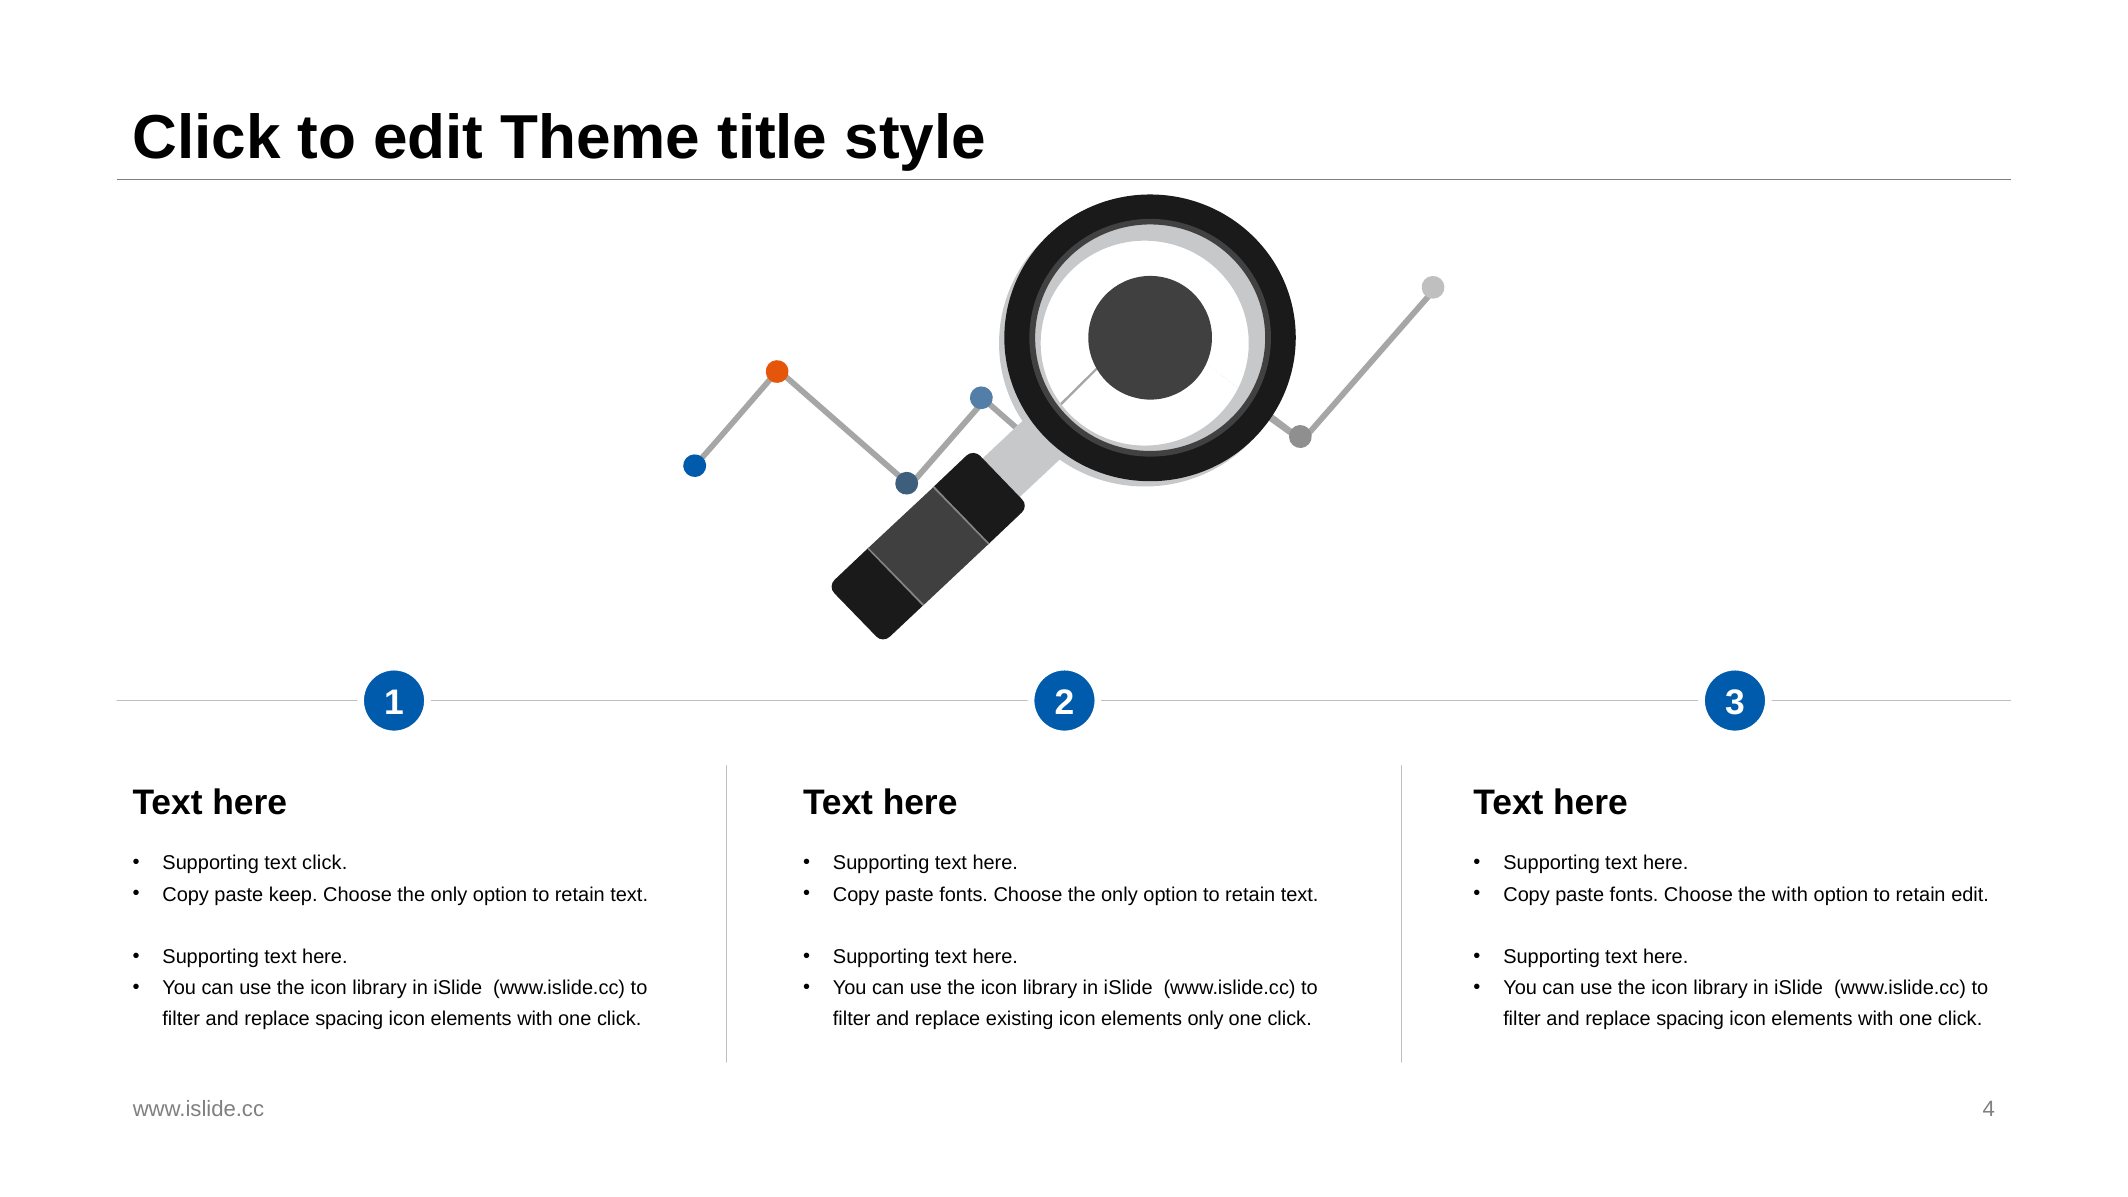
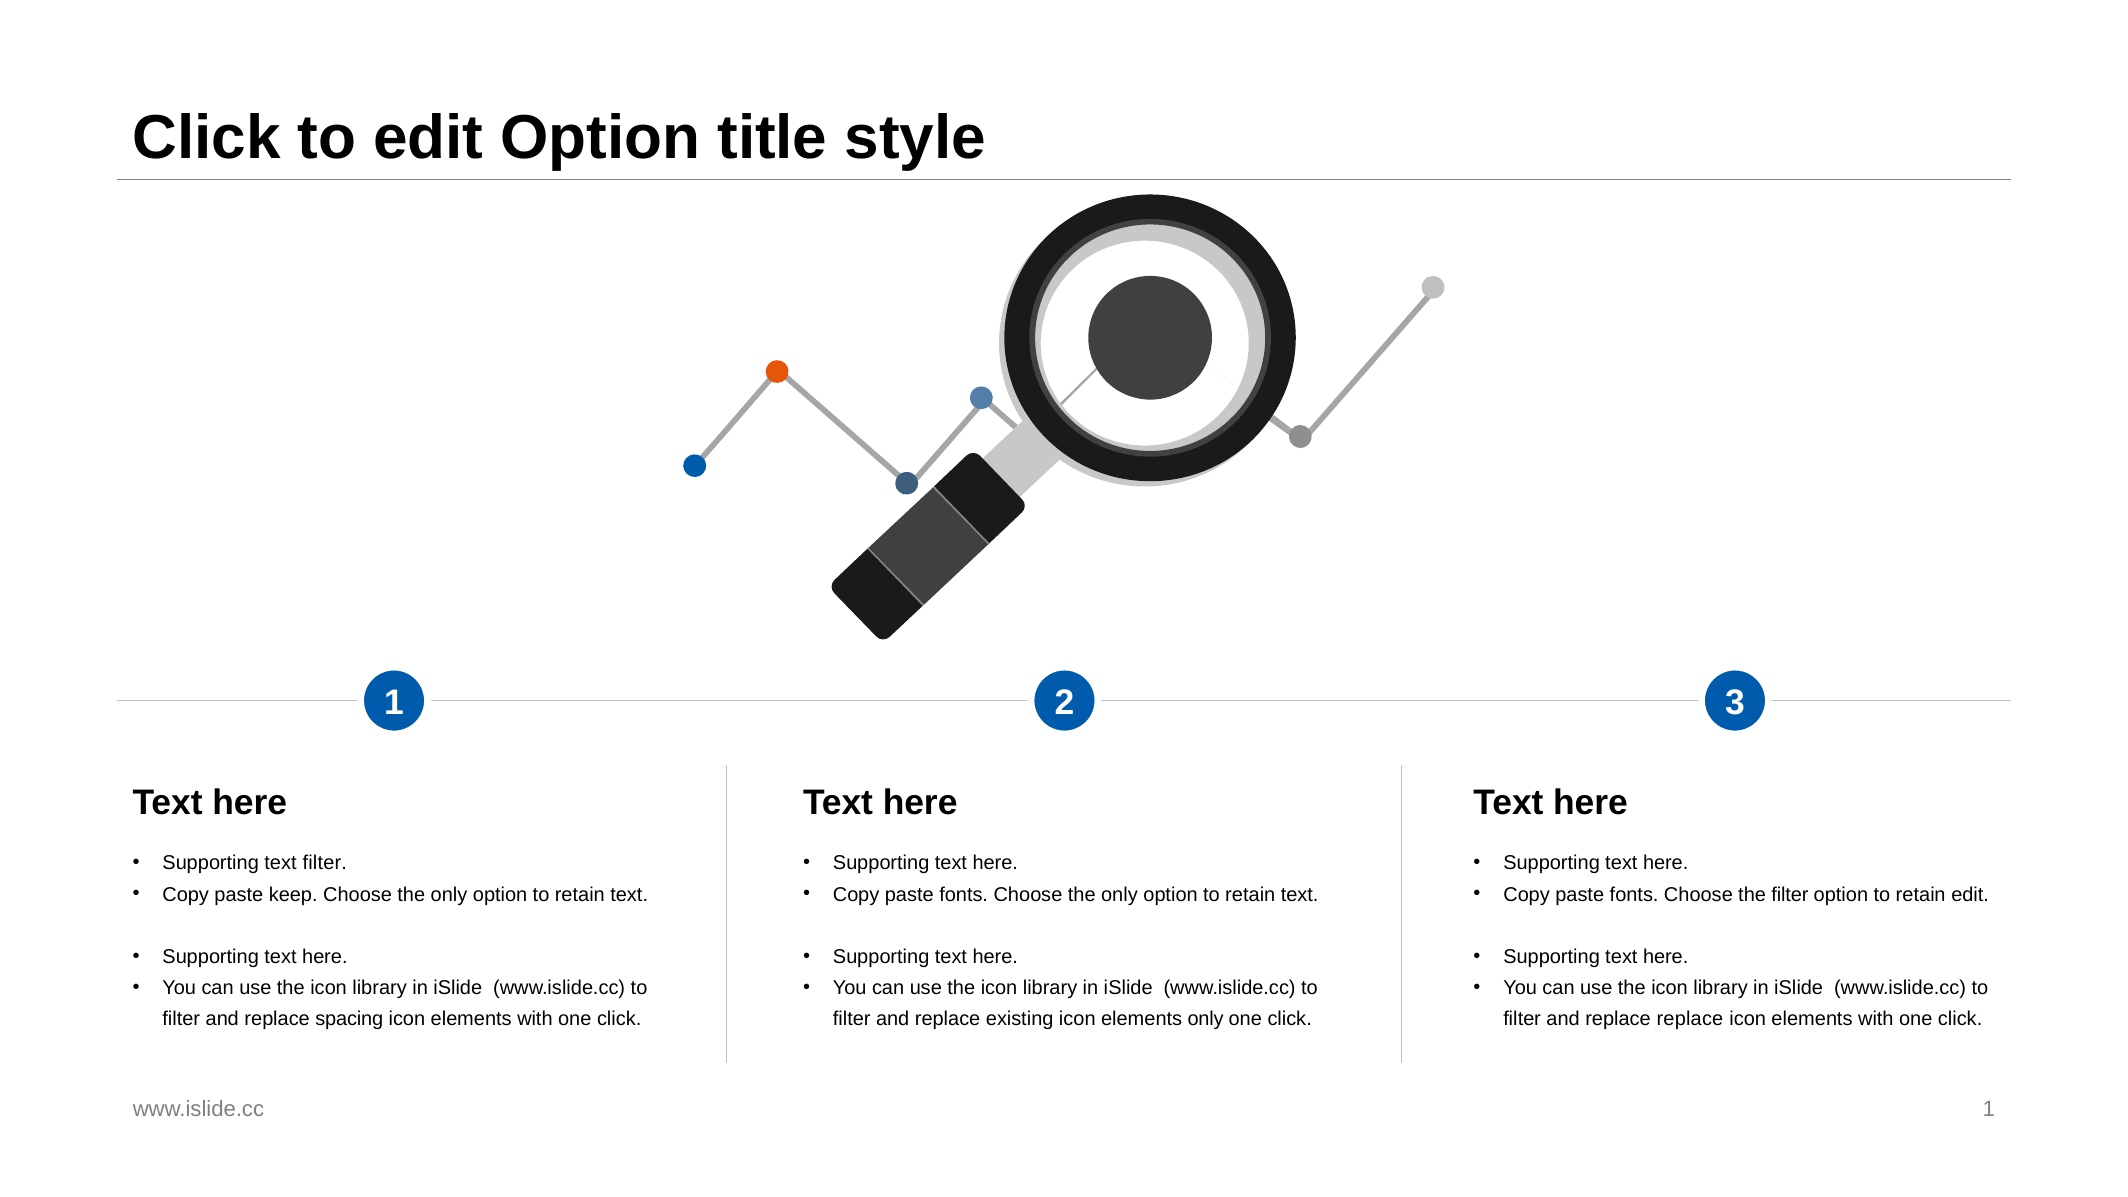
edit Theme: Theme -> Option (601, 138)
text click: click -> filter (325, 863)
the with: with -> filter (1790, 894)
spacing: spacing -> replace (1690, 1019)
www.islide.cc 4: 4 -> 1 (1989, 1109)
